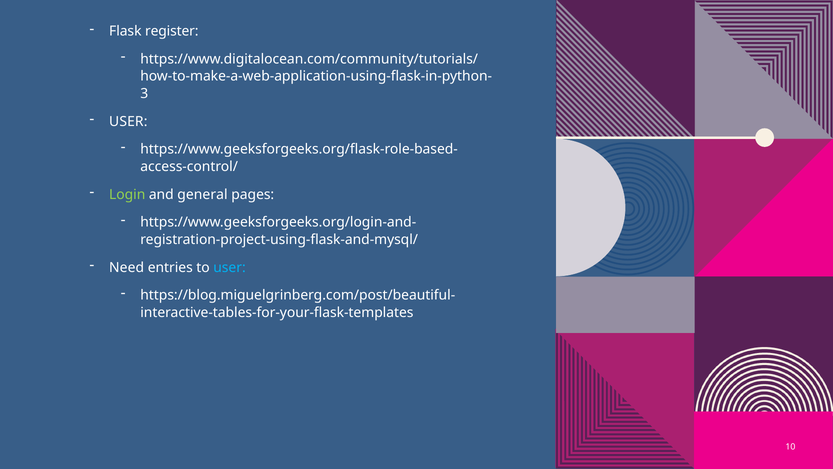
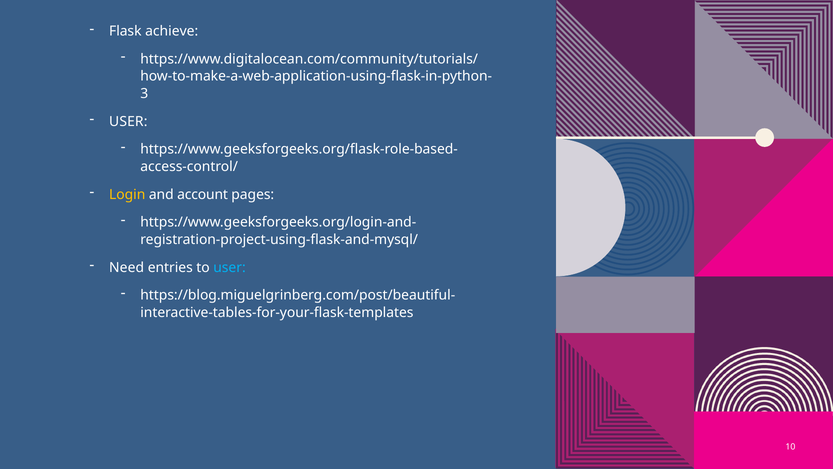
register: register -> achieve (172, 31)
Login colour: light green -> yellow (127, 194)
general: general -> account (203, 194)
